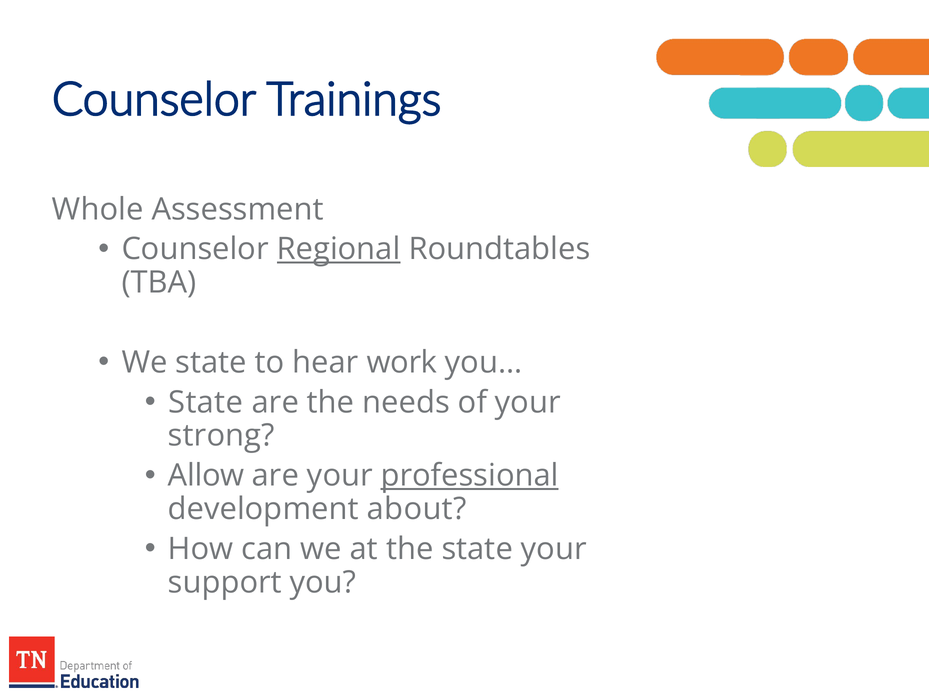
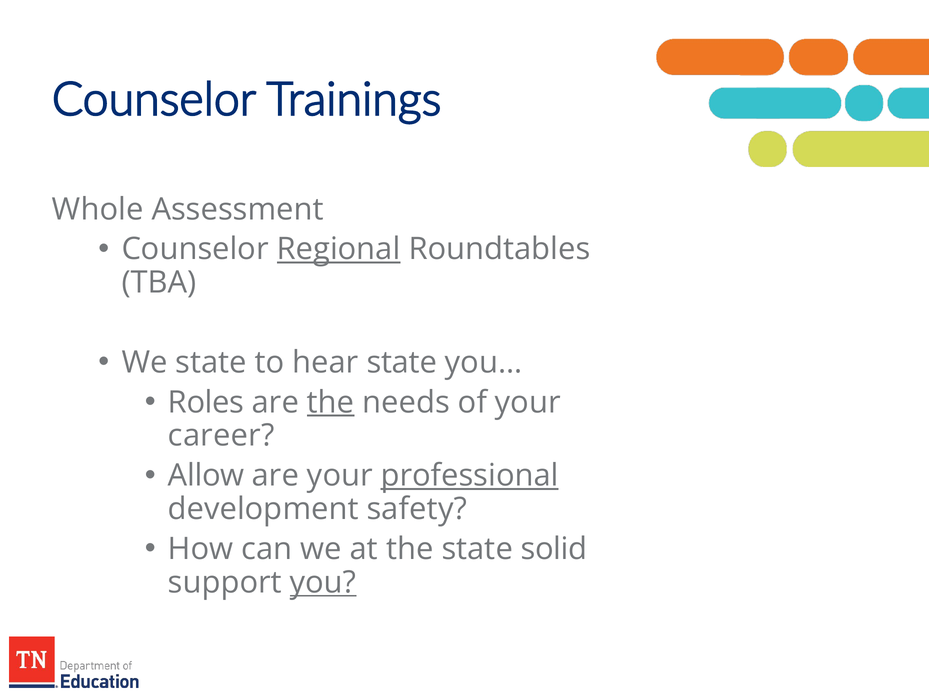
hear work: work -> state (402, 362)
State: State -> Roles (206, 402)
the underline: none -> present (331, 402)
strong: strong -> career (221, 436)
about: about -> safety (417, 509)
state your: your -> solid (554, 549)
you underline: none -> present (323, 582)
